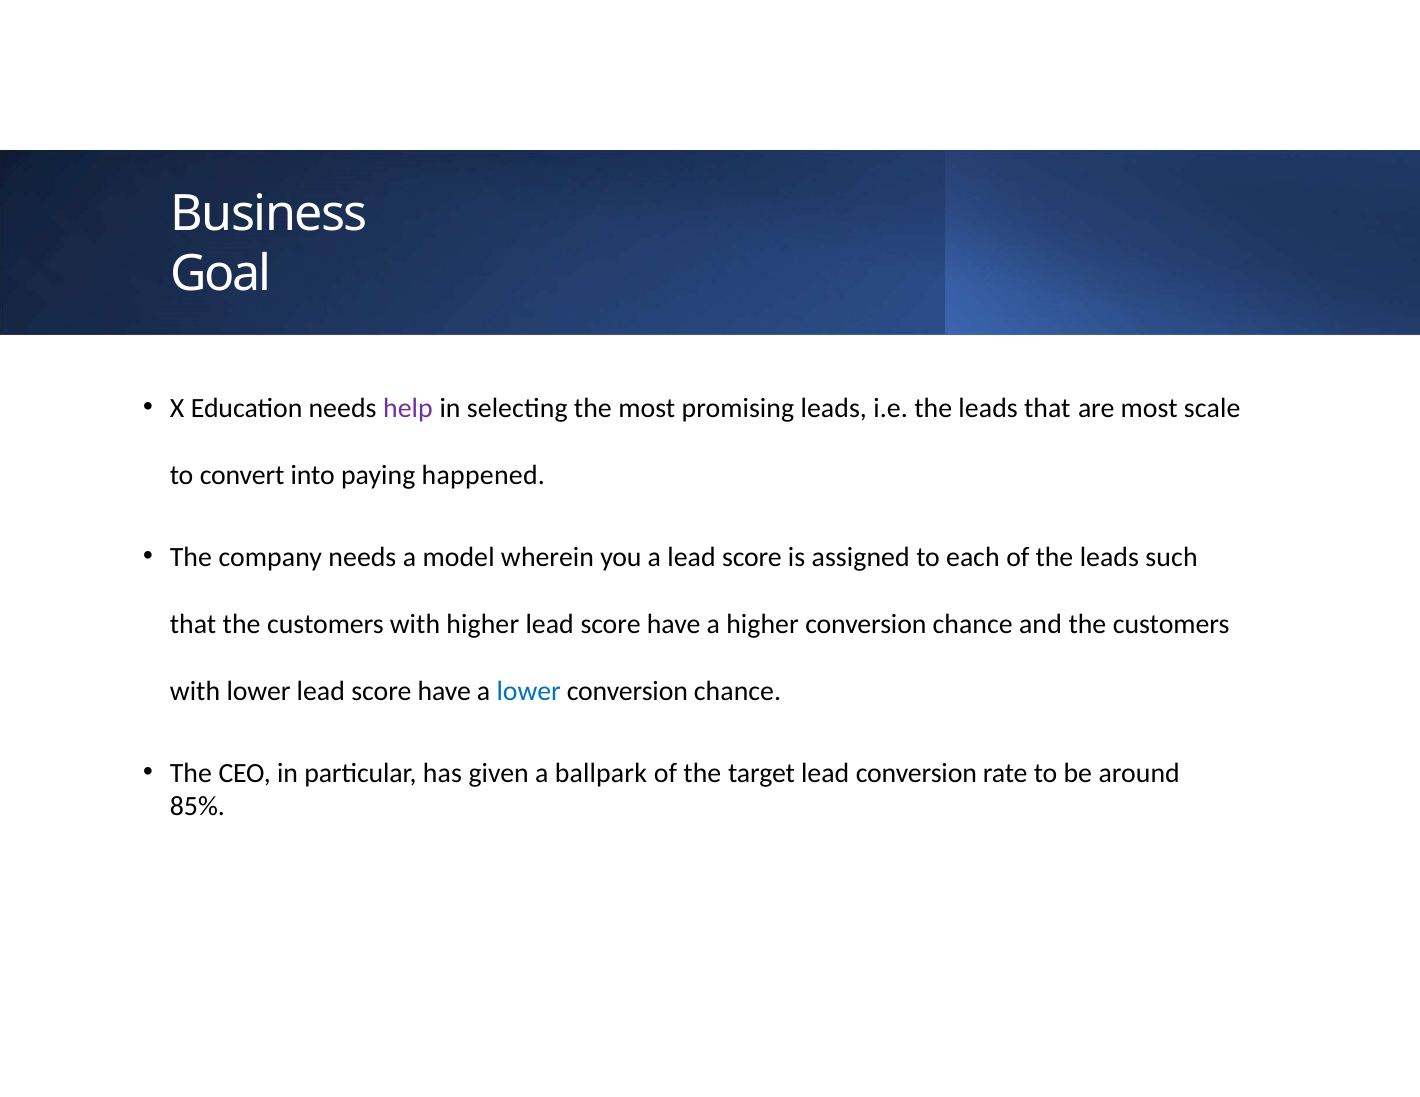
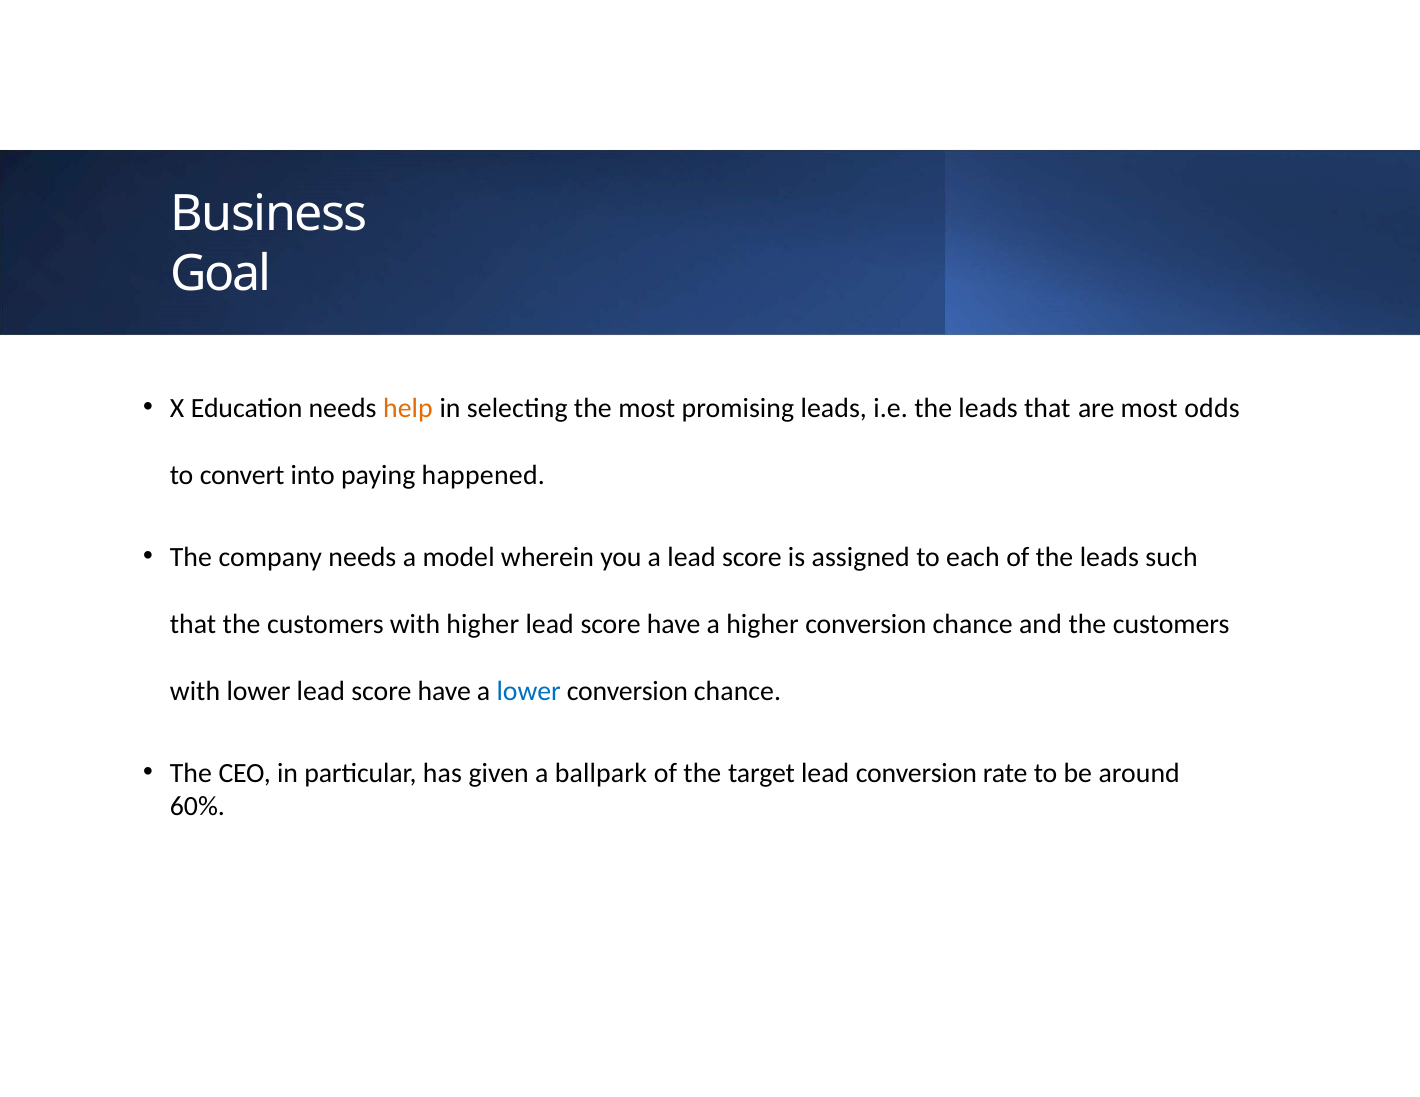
help colour: purple -> orange (408, 408)
scale: scale -> odds (1212, 408)
85%: 85% -> 60% (197, 806)
